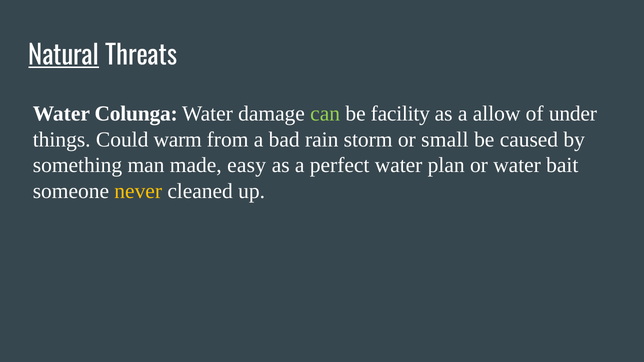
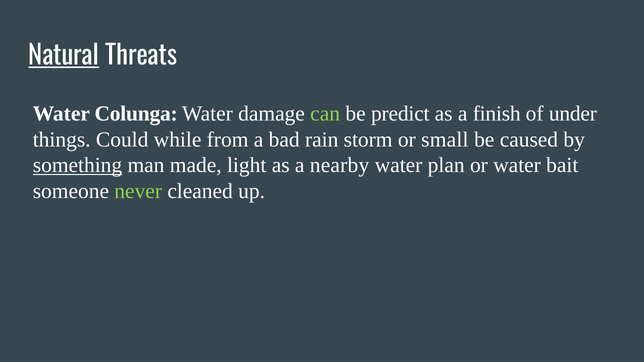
facility: facility -> predict (400, 114)
allow: allow -> finish (497, 114)
warm: warm -> while (178, 140)
something underline: none -> present (77, 165)
easy: easy -> light (247, 165)
perfect: perfect -> nearby (340, 165)
never colour: yellow -> light green (138, 191)
